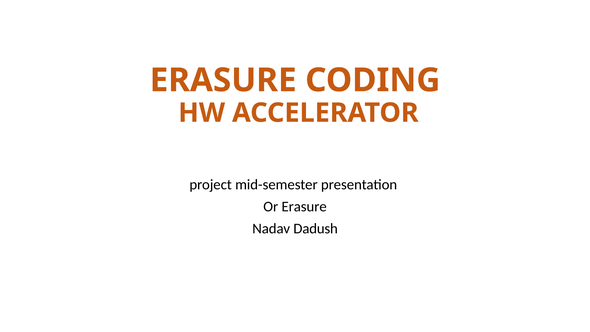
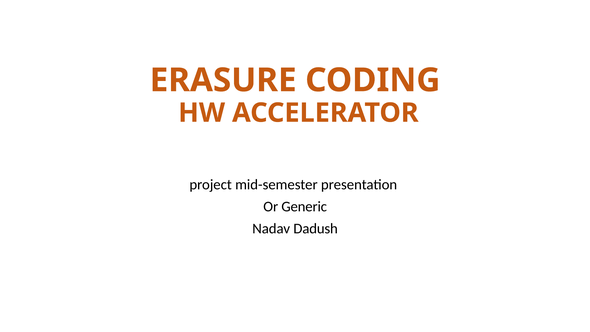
Or Erasure: Erasure -> Generic (304, 206)
